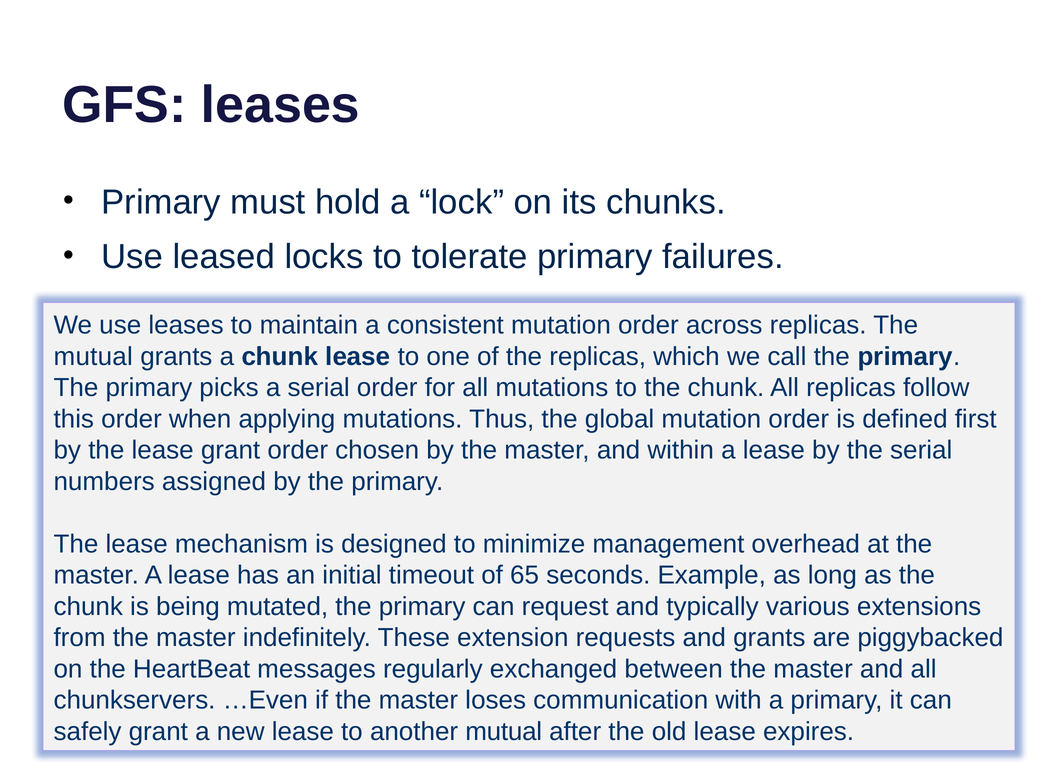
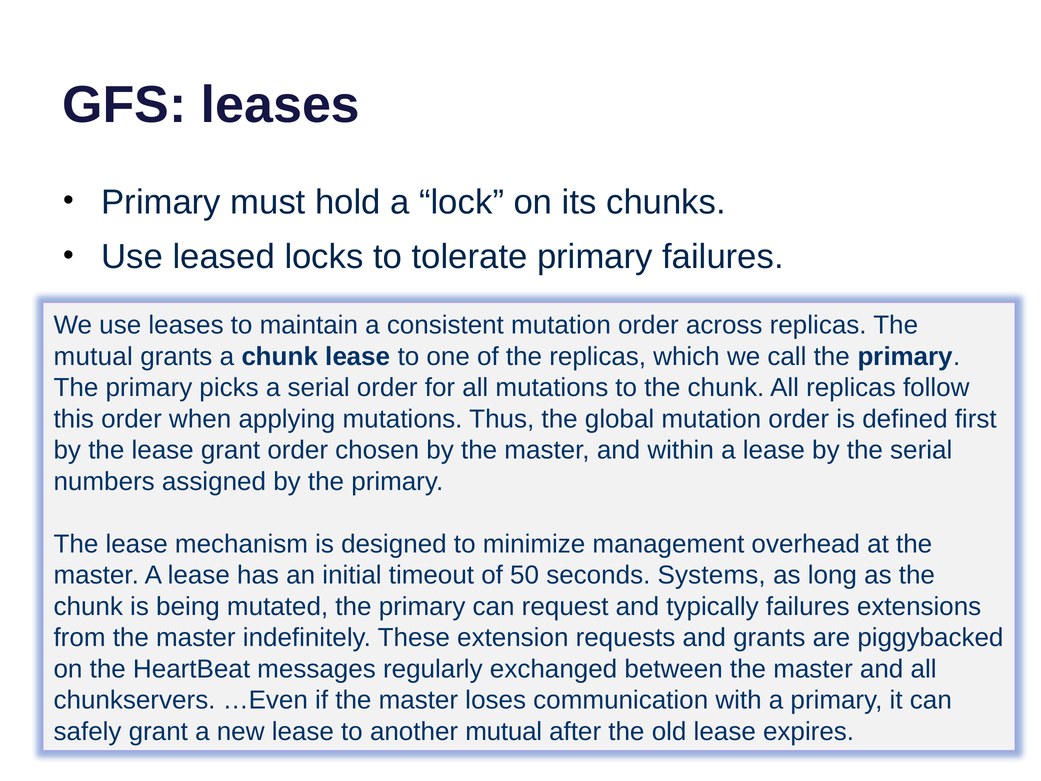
65: 65 -> 50 (525, 575)
Example: Example -> Systems (712, 575)
typically various: various -> failures (808, 606)
